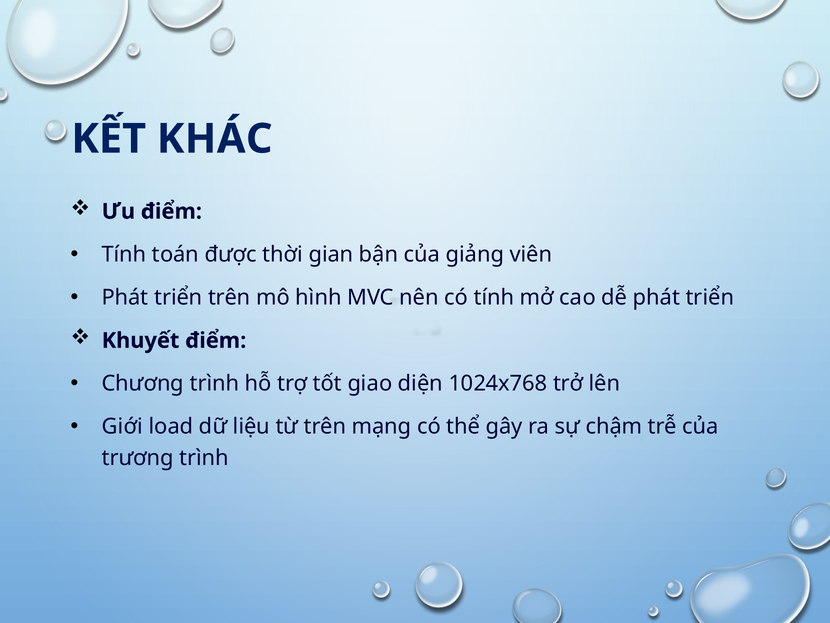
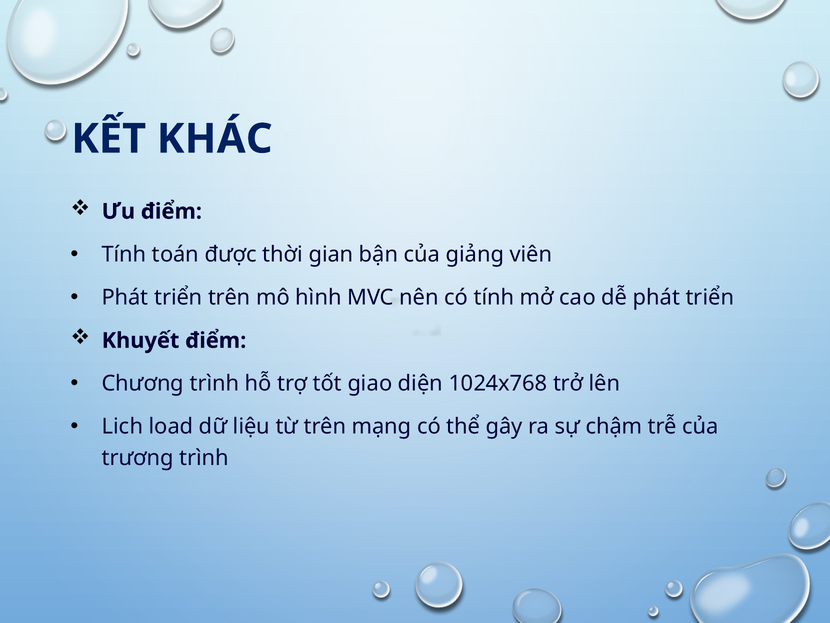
Giới: Giới -> Lich (122, 426)
